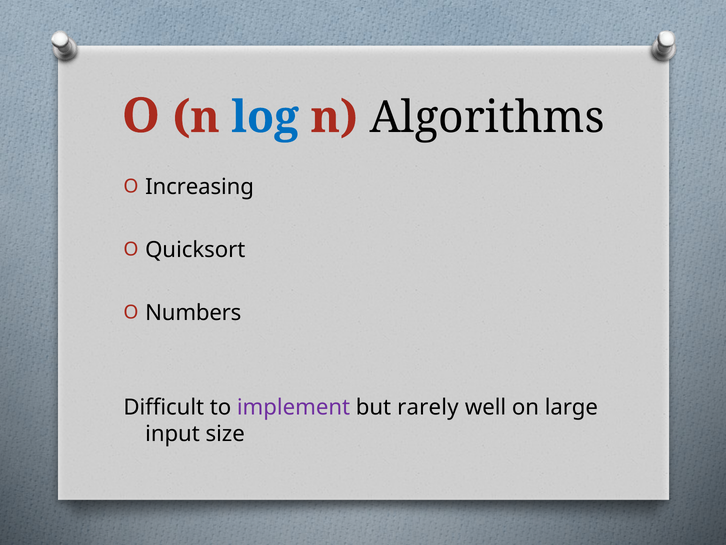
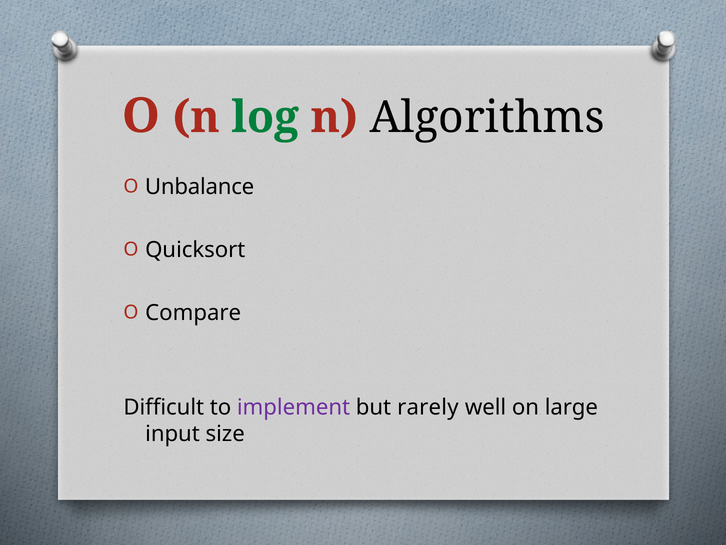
log colour: blue -> green (265, 117)
Increasing: Increasing -> Unbalance (200, 187)
Numbers: Numbers -> Compare (193, 313)
